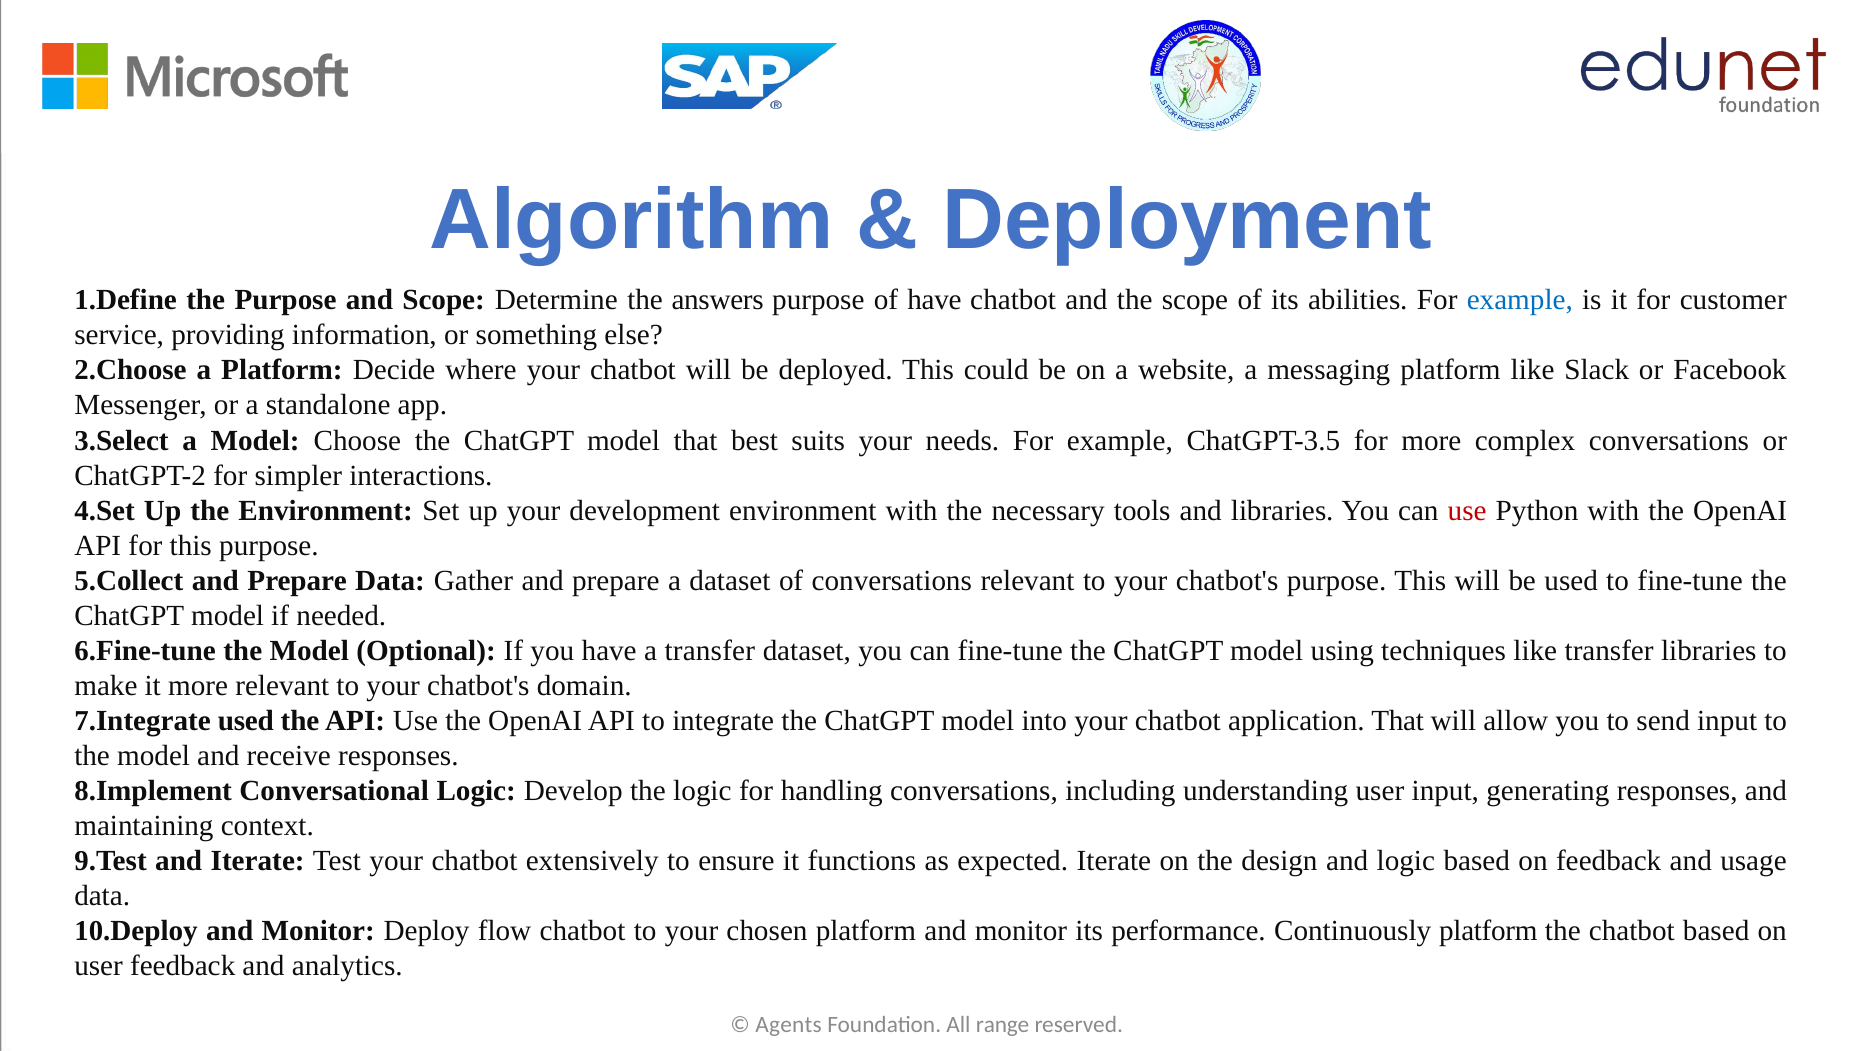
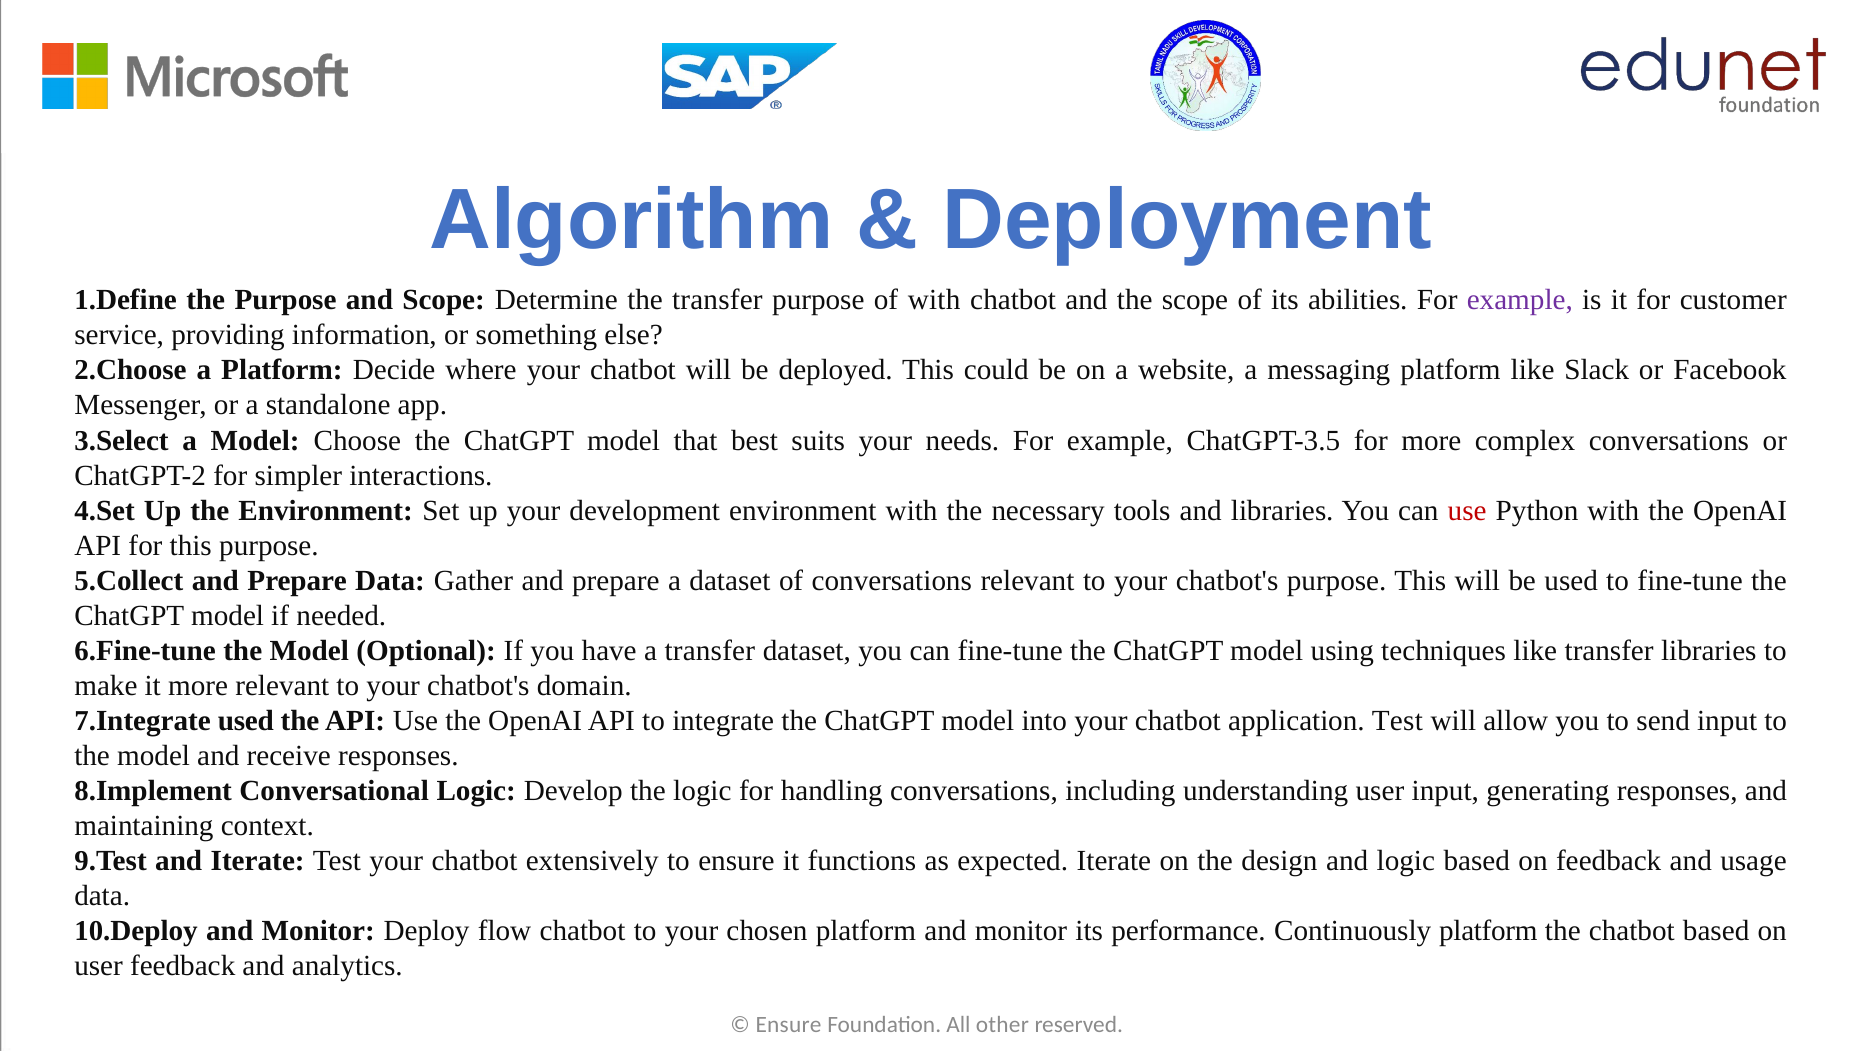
the answers: answers -> transfer (717, 300)
of have: have -> with (934, 300)
example colour: blue -> purple (1520, 300)
application That: That -> Test (1397, 720)
Agents: Agents -> Ensure (789, 1024)
range: range -> other (1002, 1024)
